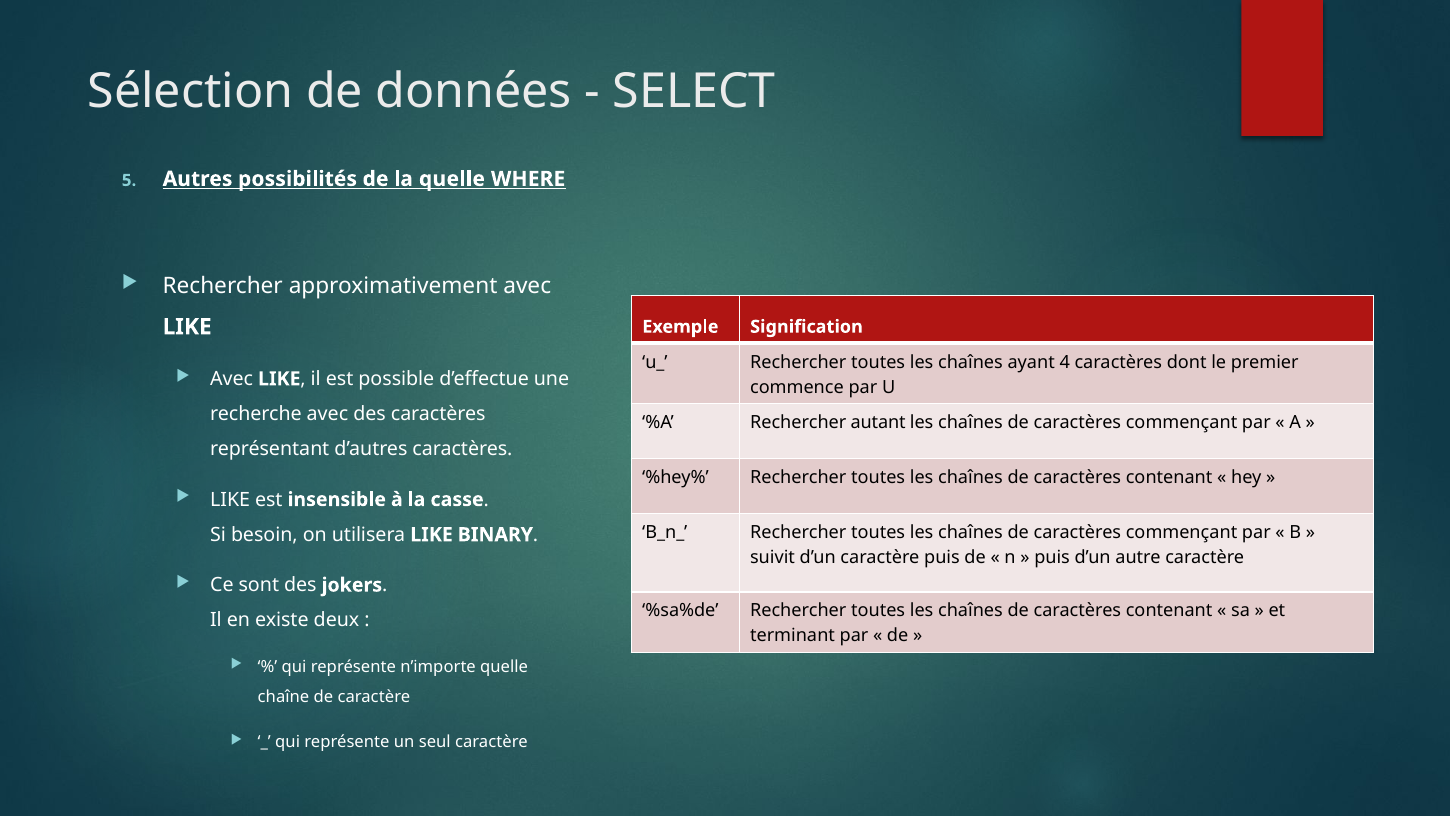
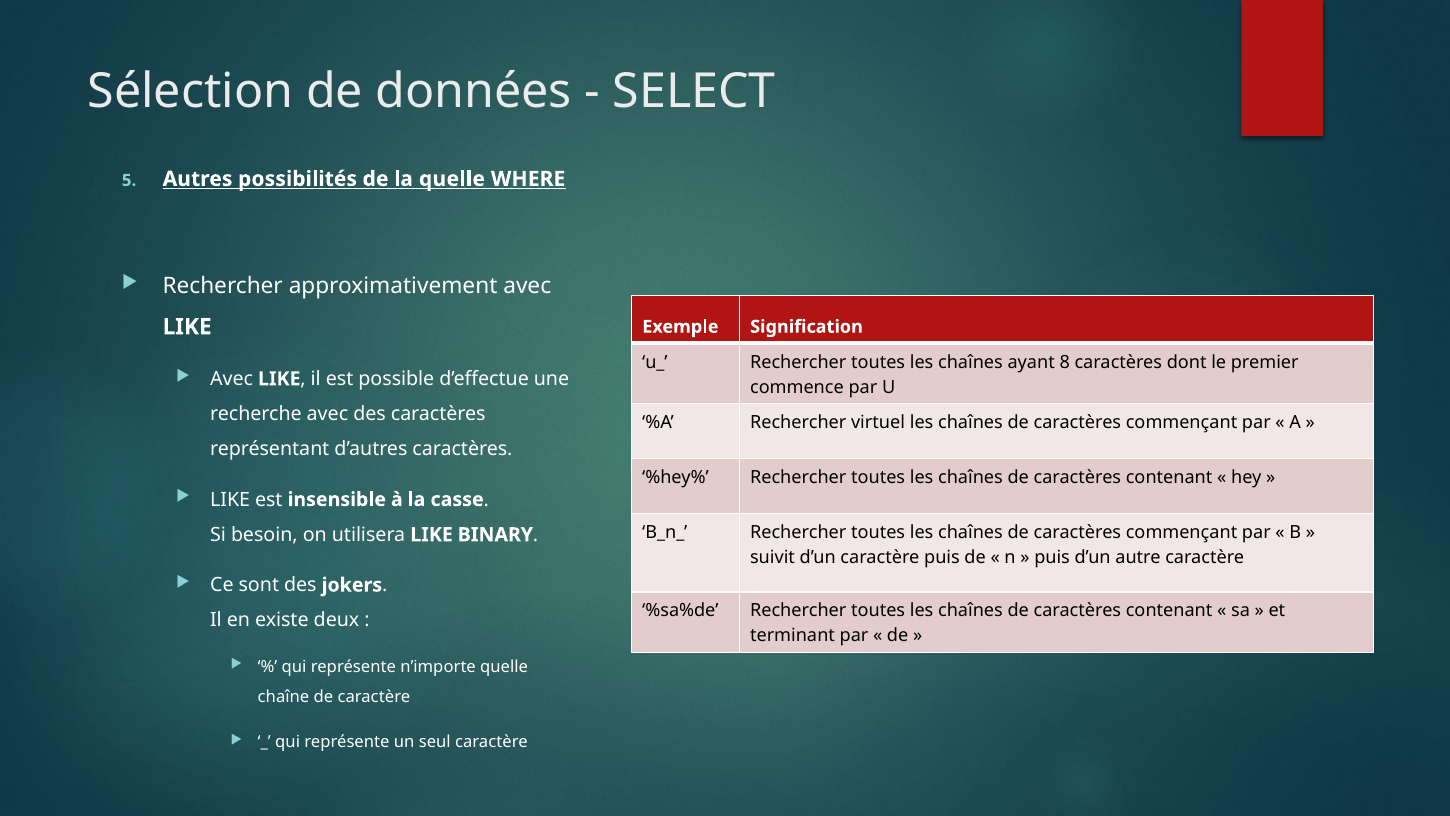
4: 4 -> 8 (1065, 362)
autant: autant -> virtuel (878, 422)
